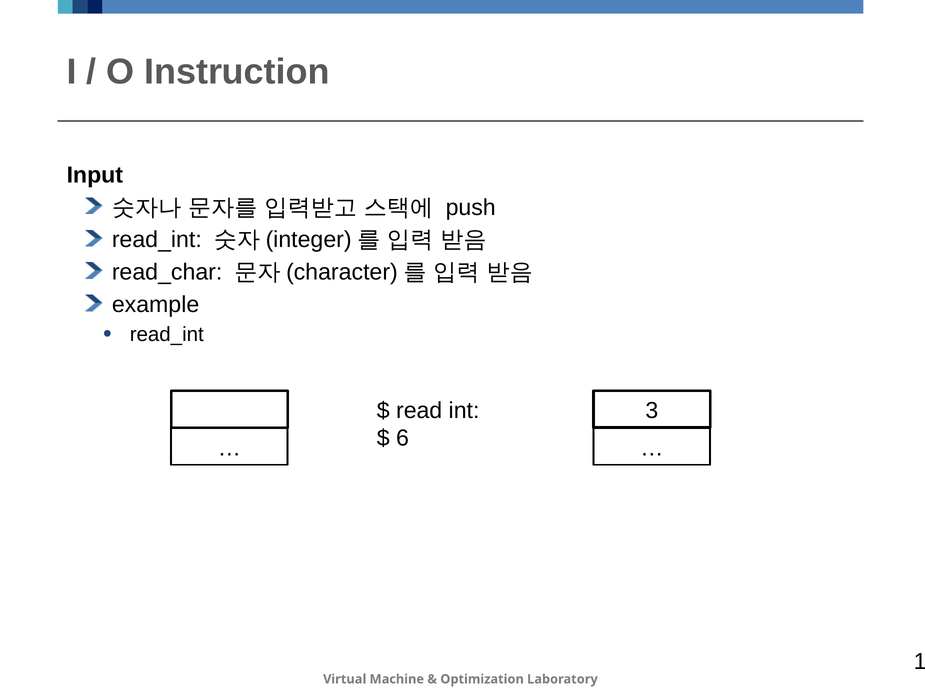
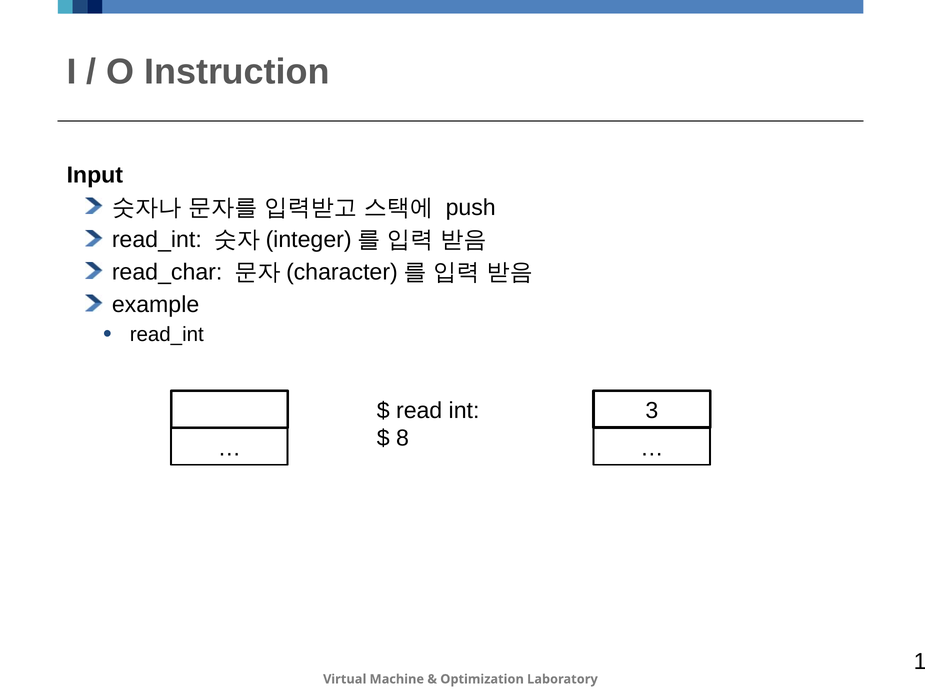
6: 6 -> 8 (402, 438)
